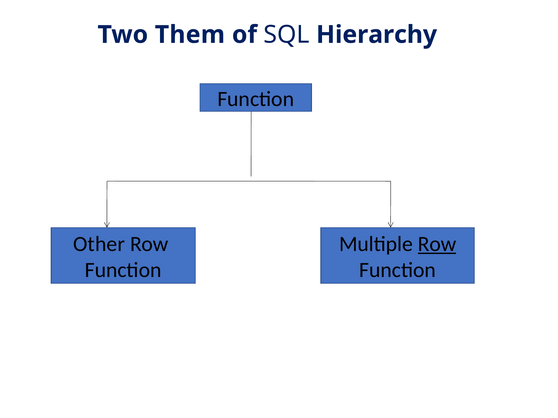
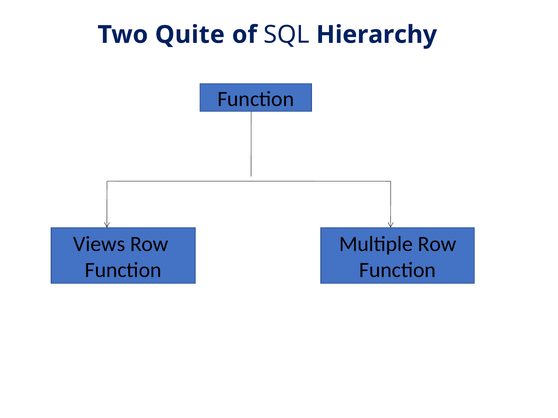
Them: Them -> Quite (190, 35)
Other: Other -> Views (99, 244)
Row underline: present -> none (437, 244)
